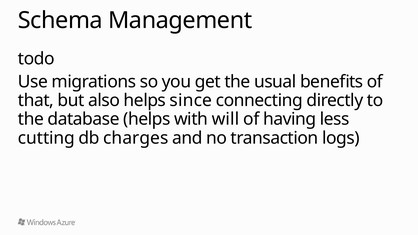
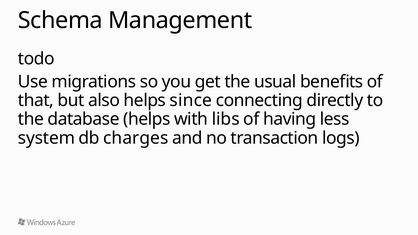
will: will -> libs (226, 119)
cutting: cutting -> system (46, 138)
